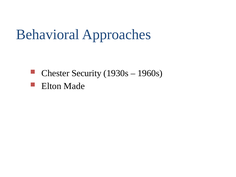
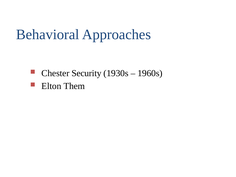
Made: Made -> Them (74, 86)
